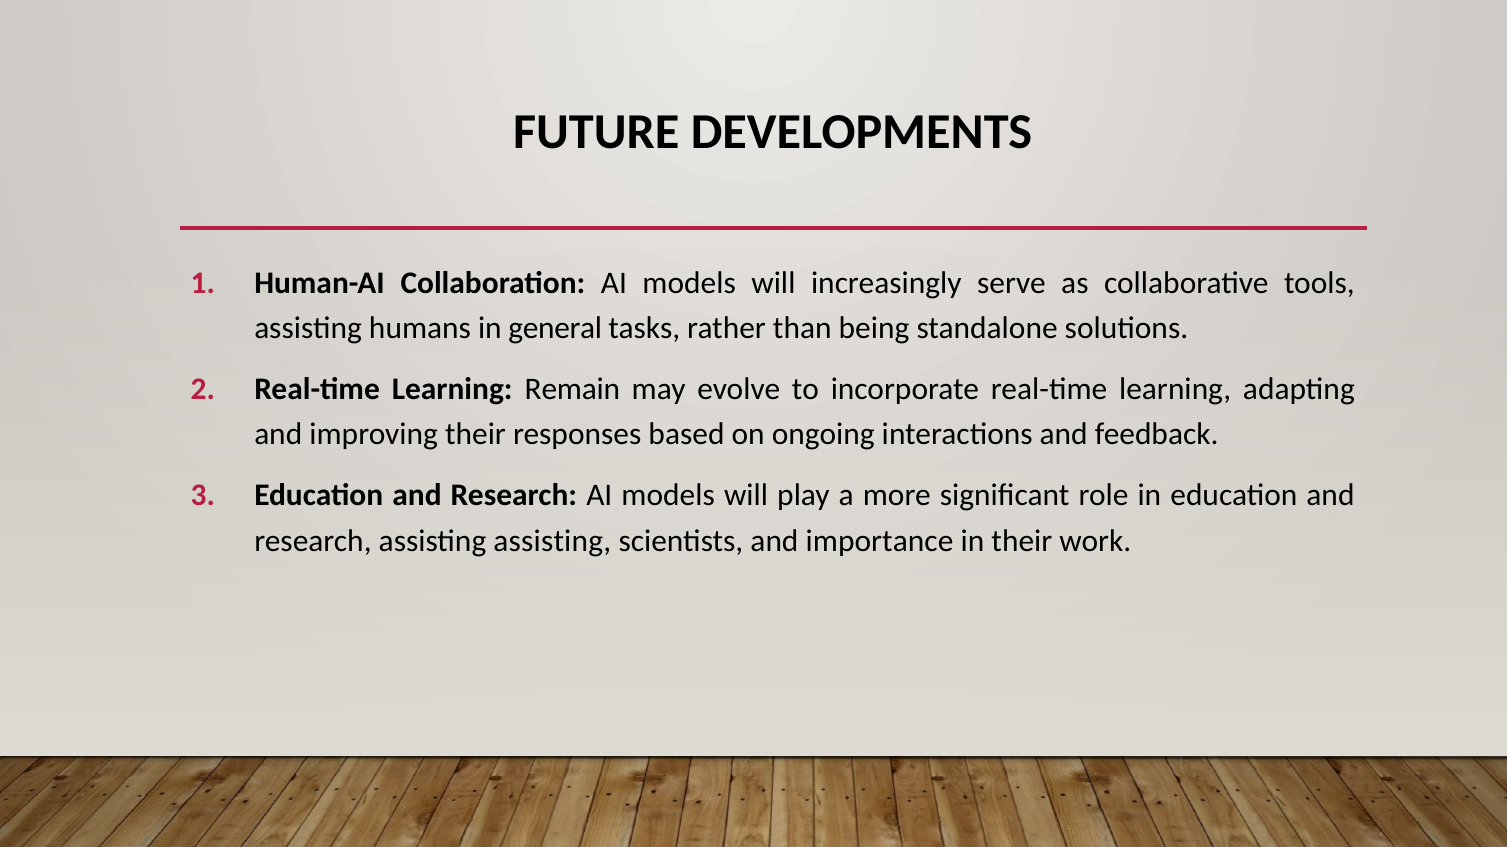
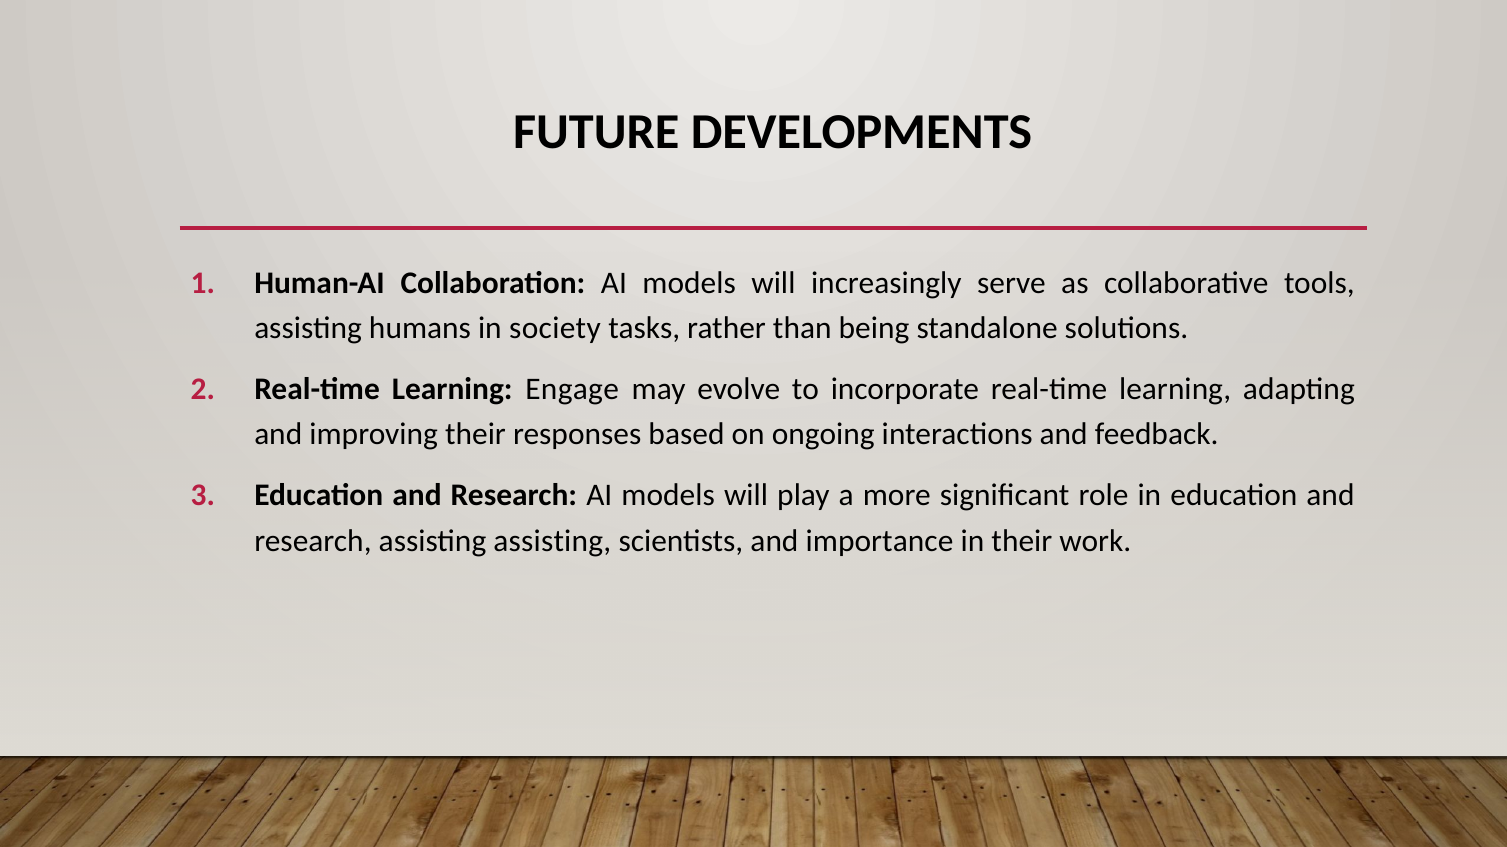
general: general -> society (555, 329)
Remain: Remain -> Engage (572, 390)
